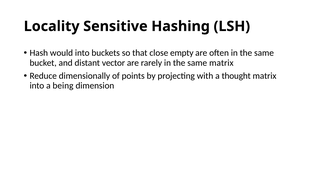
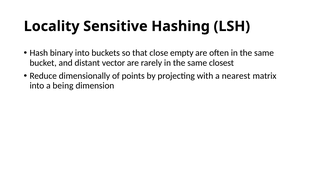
would: would -> binary (62, 53)
same matrix: matrix -> closest (221, 63)
thought: thought -> nearest (236, 76)
